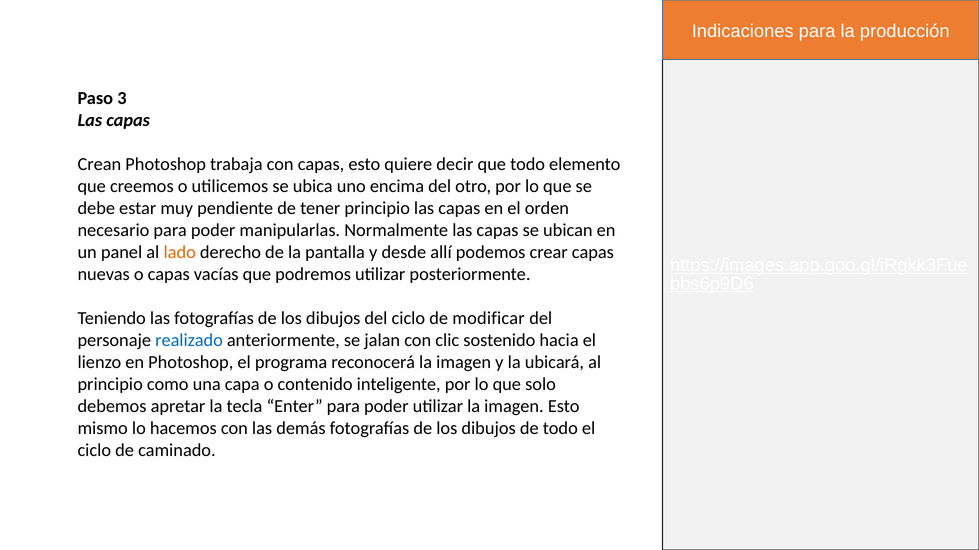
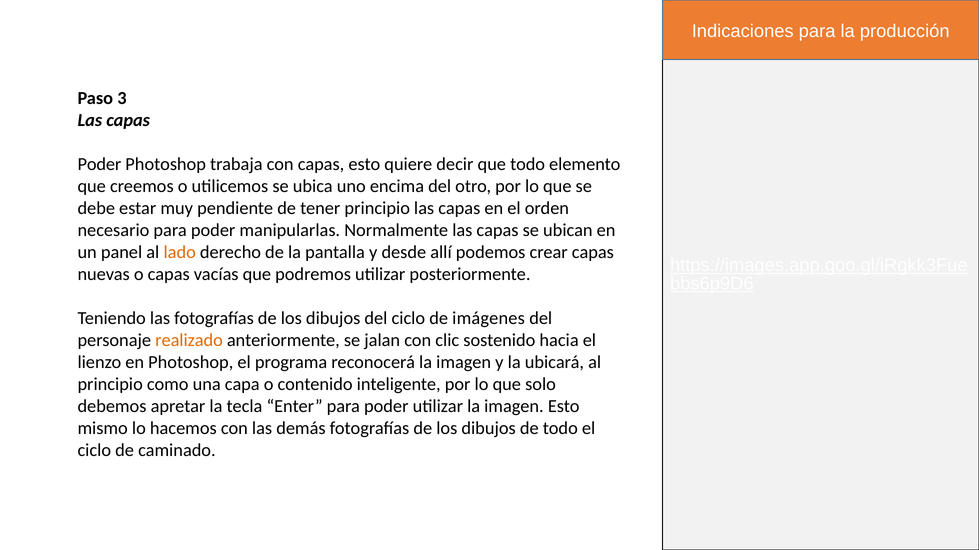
Crean: Crean -> Poder (99, 165)
modificar: modificar -> imágenes (489, 319)
realizado colour: blue -> orange (189, 341)
